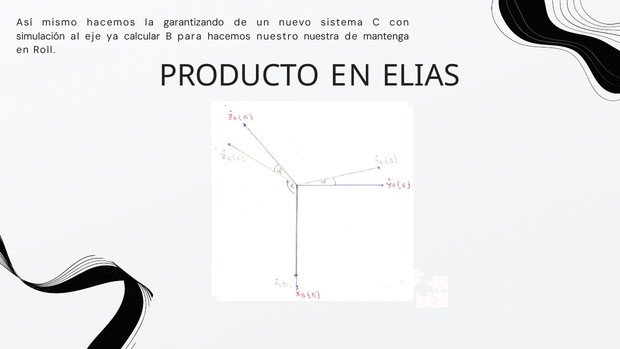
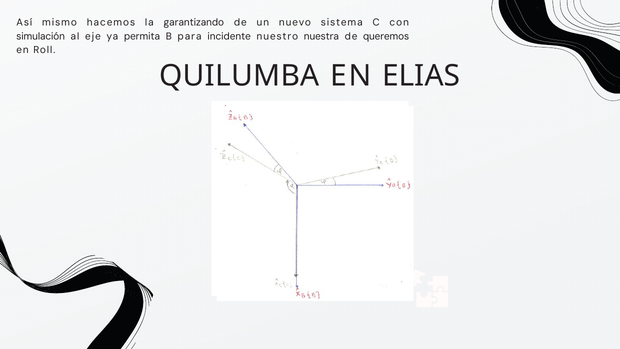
calcular: calcular -> permita (142, 36)
para hacemos: hacemos -> incidente (229, 36)
mantenga: mantenga -> queremos (386, 36)
PRODUCTO: PRODUCTO -> QUILUMBA (239, 76)
